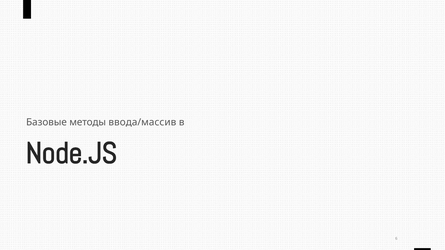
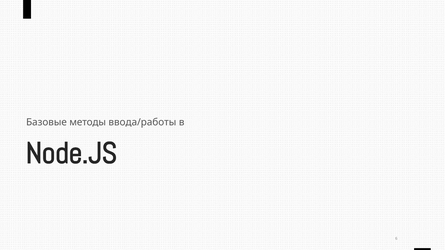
ввода/массив: ввода/массив -> ввода/работы (142, 122)
